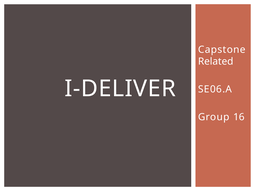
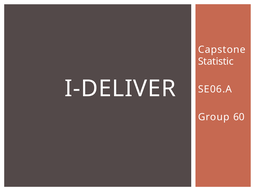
Related: Related -> Statistic (216, 62)
16: 16 -> 60 (239, 117)
